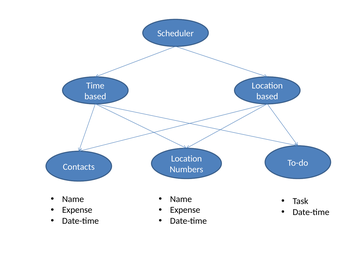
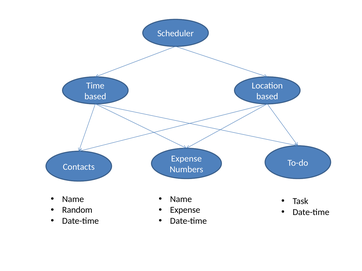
Location: Location -> Expense (186, 159)
Expense: Expense -> Random (77, 210)
